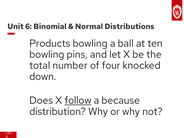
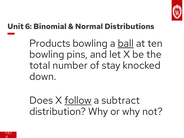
ball underline: none -> present (126, 43)
four: four -> stay (111, 65)
because: because -> subtract (121, 100)
